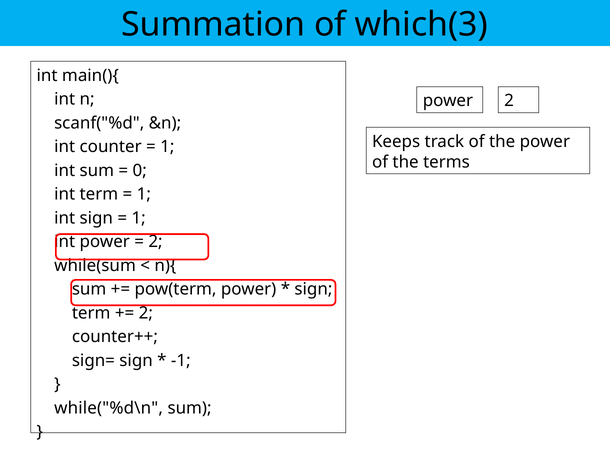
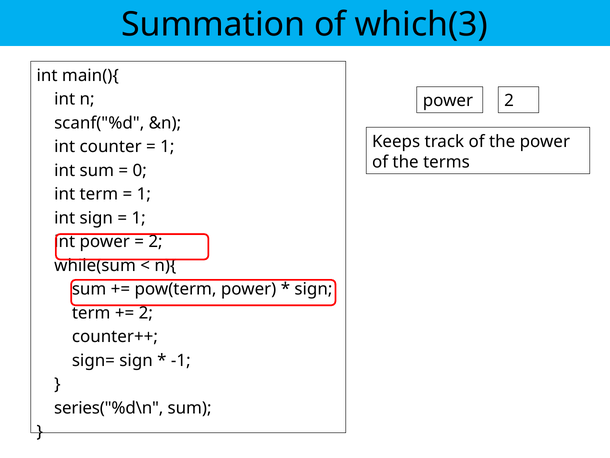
while("%d\n: while("%d\n -> series("%d\n (109, 408)
